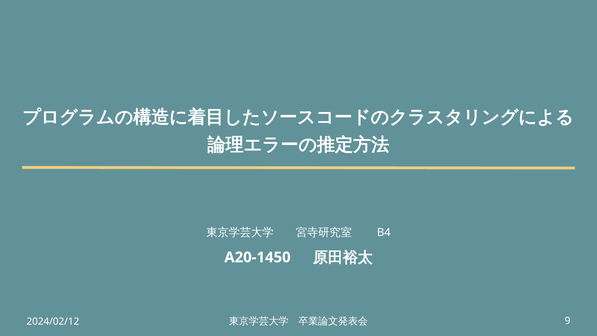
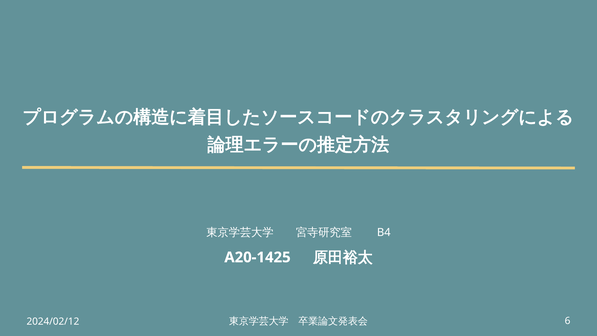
A20-1450: A20-1450 -> A20-1425 (257, 257)
9: 9 -> 6 (568, 321)
